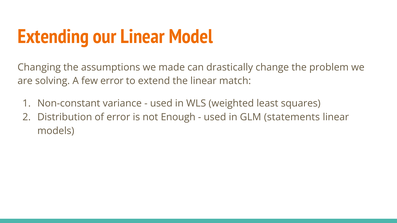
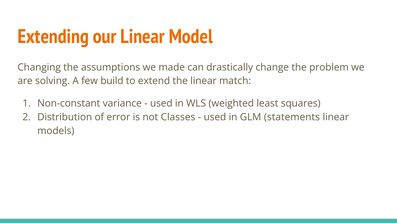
few error: error -> build (112, 81)
Enough: Enough -> Classes (178, 117)
